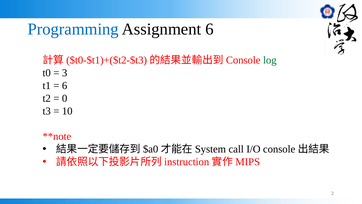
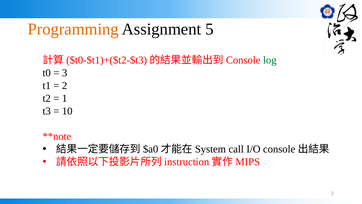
Programming colour: blue -> orange (73, 29)
Assignment 6: 6 -> 5 (209, 29)
6: 6 -> 2 (65, 85)
0: 0 -> 1 (65, 98)
